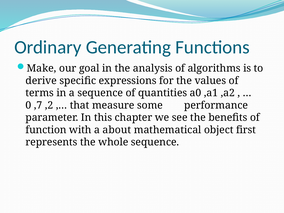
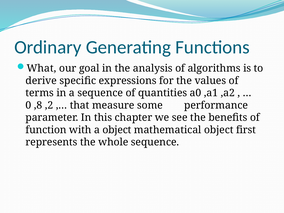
Make: Make -> What (42, 68)
,7: ,7 -> ,8 (38, 105)
a about: about -> object (117, 130)
